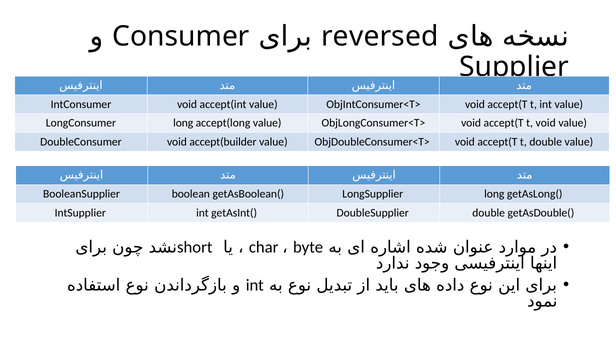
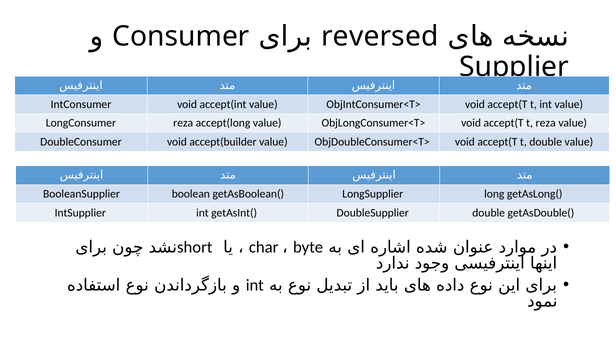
LongConsumer long: long -> reza (183, 123)
t void: void -> reza (546, 123)
